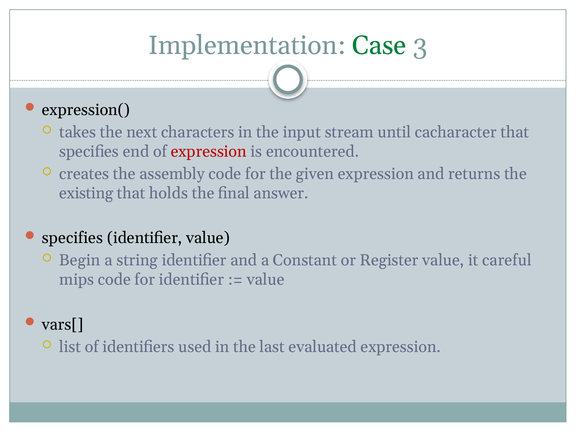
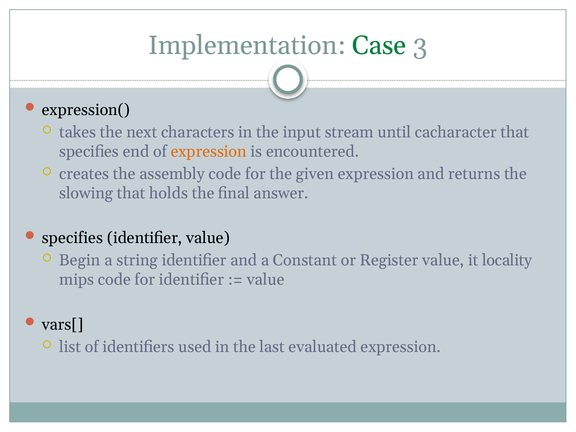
expression colour: red -> orange (209, 151)
existing: existing -> slowing (86, 193)
careful: careful -> locality (507, 260)
